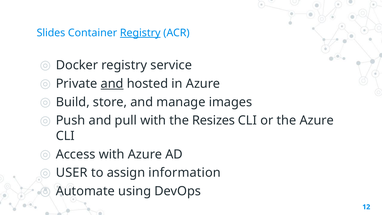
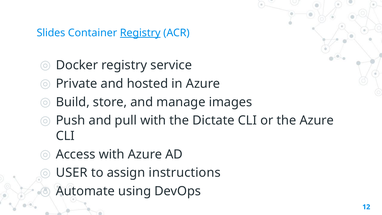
and underline: present -> none (112, 84)
Resizes: Resizes -> Dictate (213, 120)
information: information -> instructions (185, 173)
